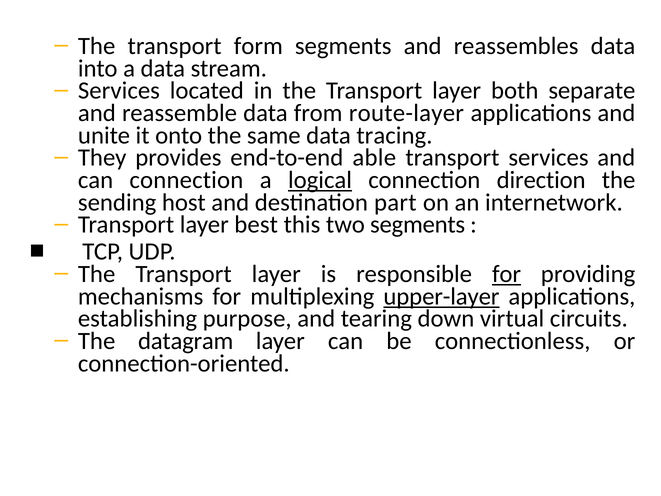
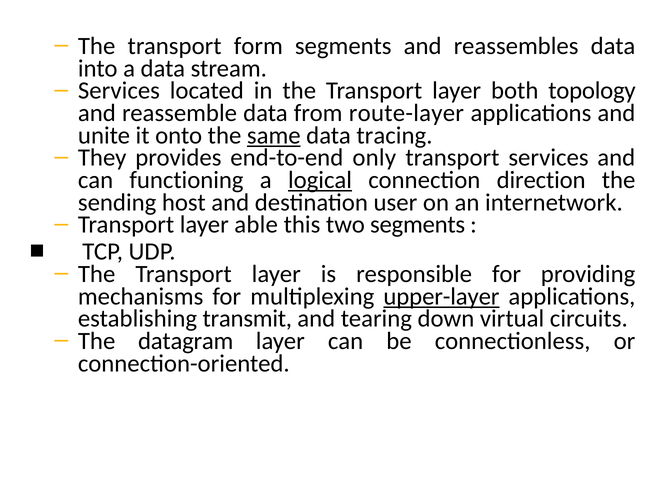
separate: separate -> topology (592, 91)
same underline: none -> present (274, 135)
able: able -> only (374, 158)
can connection: connection -> functioning (187, 180)
part: part -> user (395, 202)
best: best -> able (256, 225)
for underline: present -> none (507, 274)
purpose: purpose -> transmit (247, 319)
